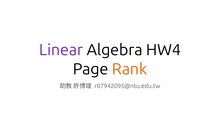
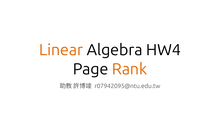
Linear colour: purple -> orange (61, 50)
